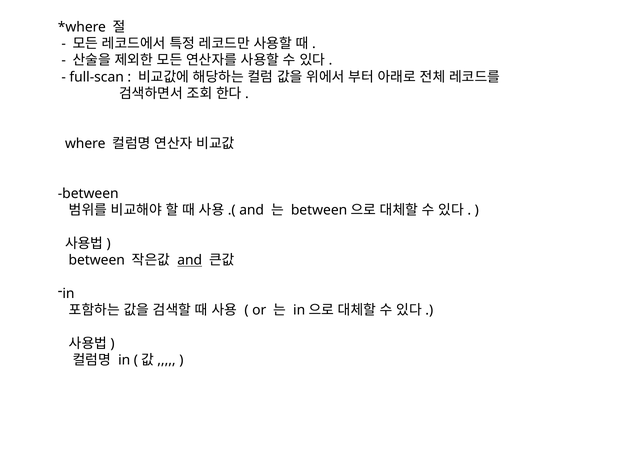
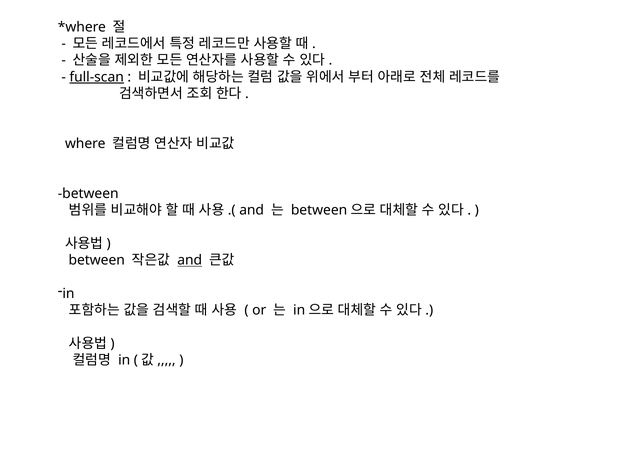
full-scan underline: none -> present (97, 77)
